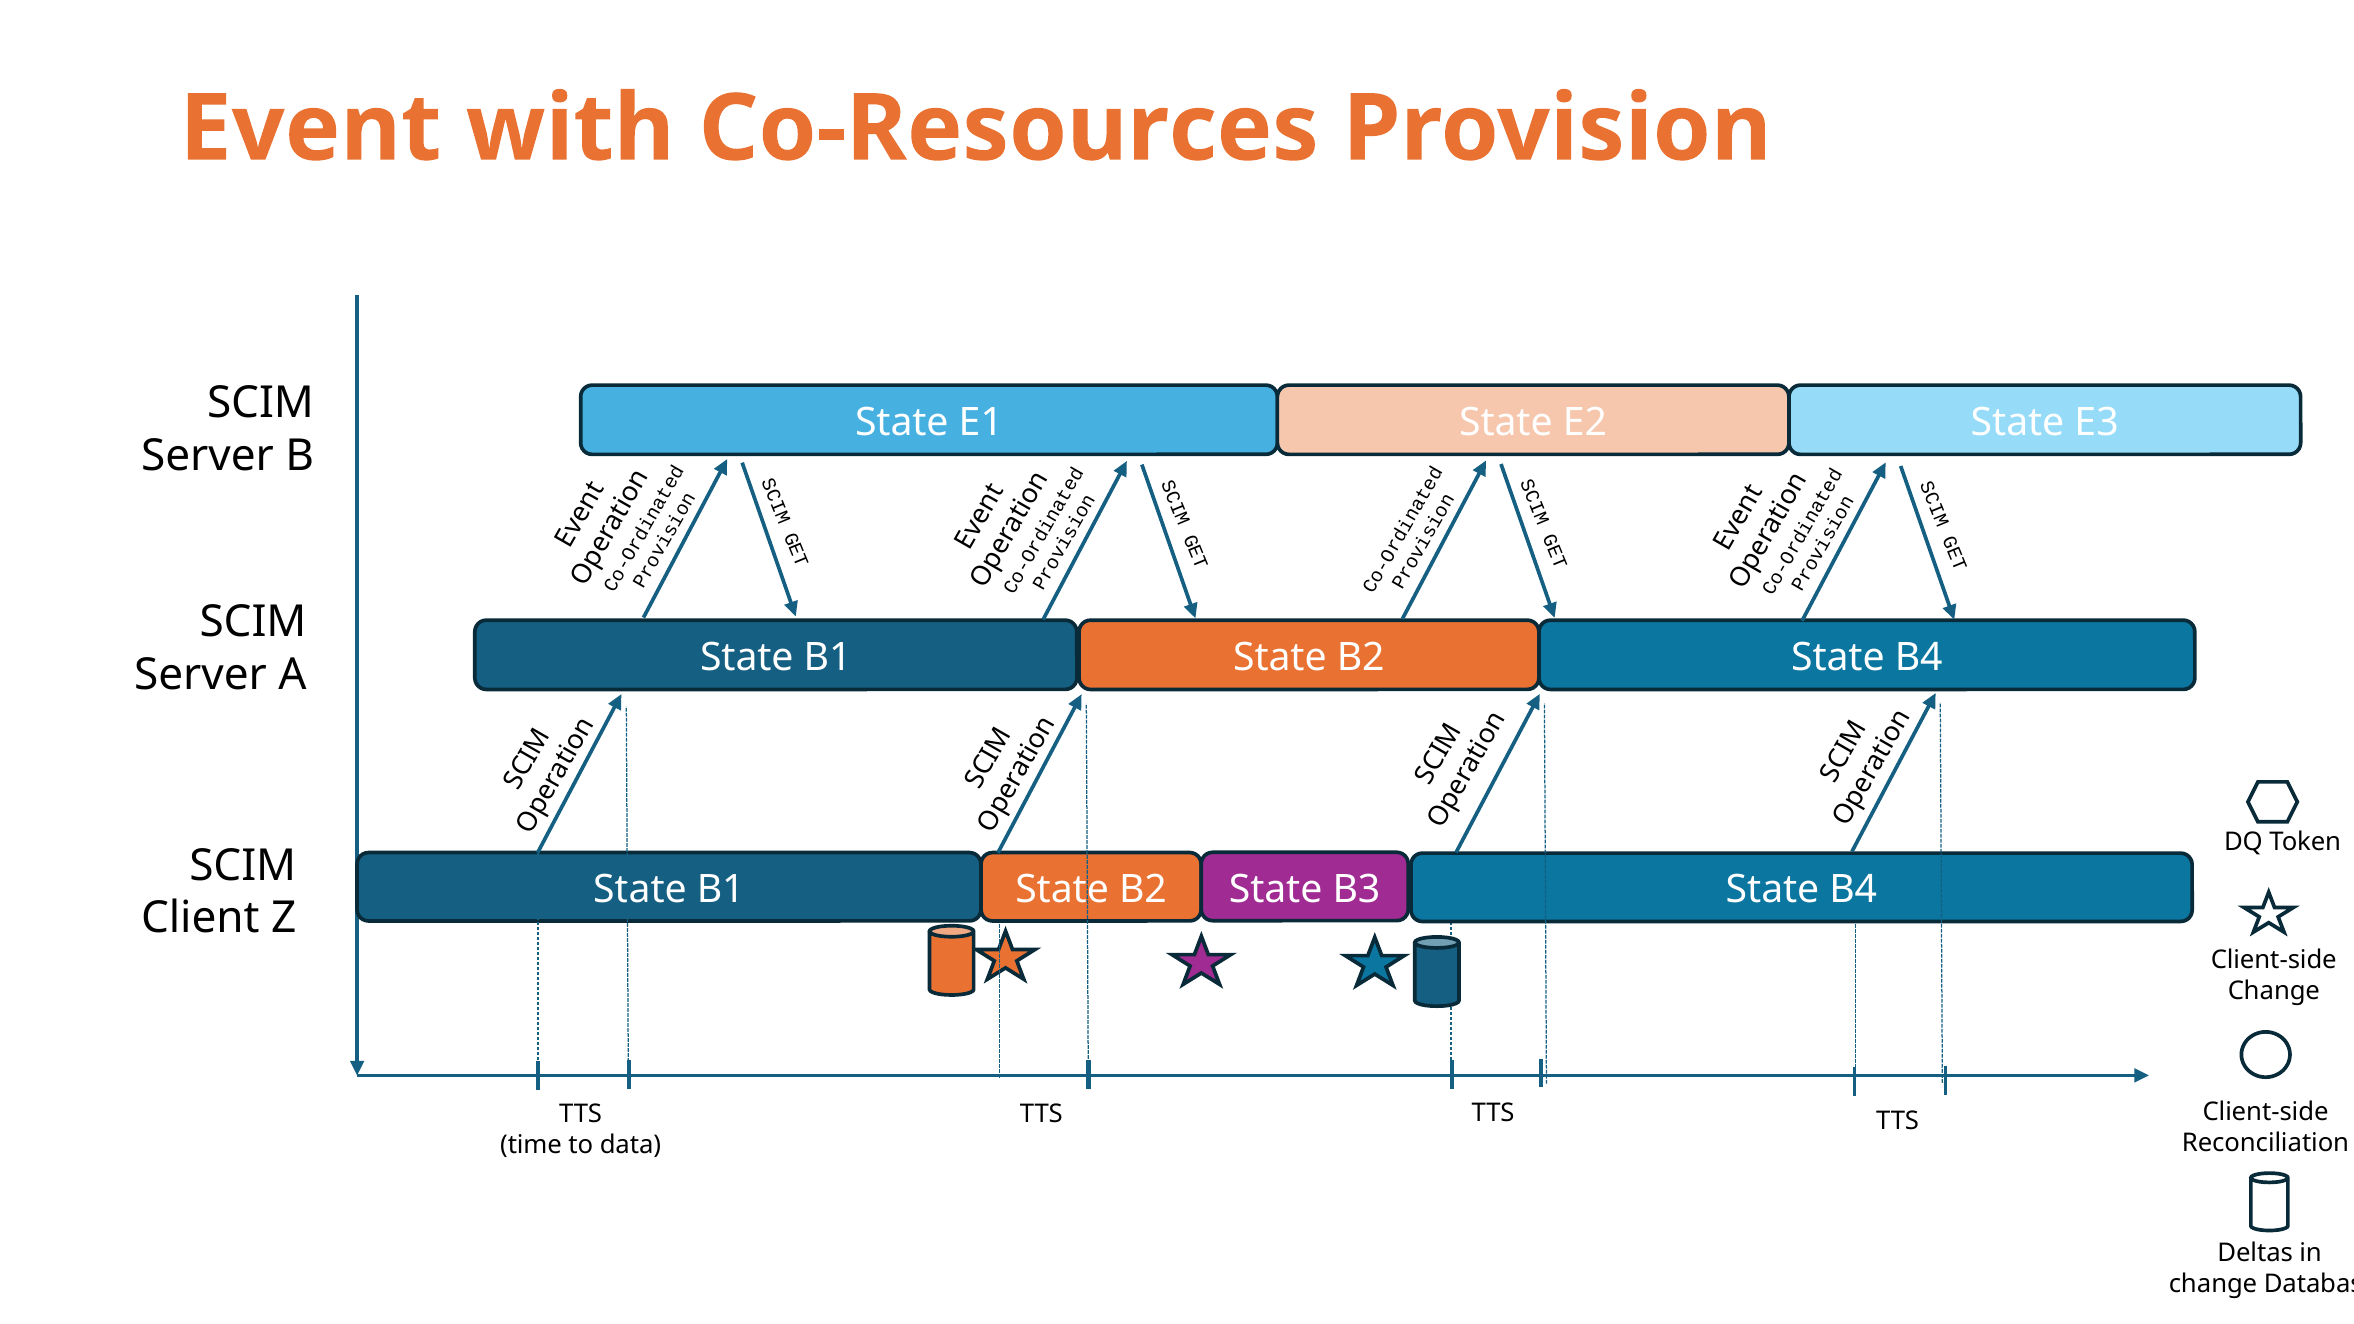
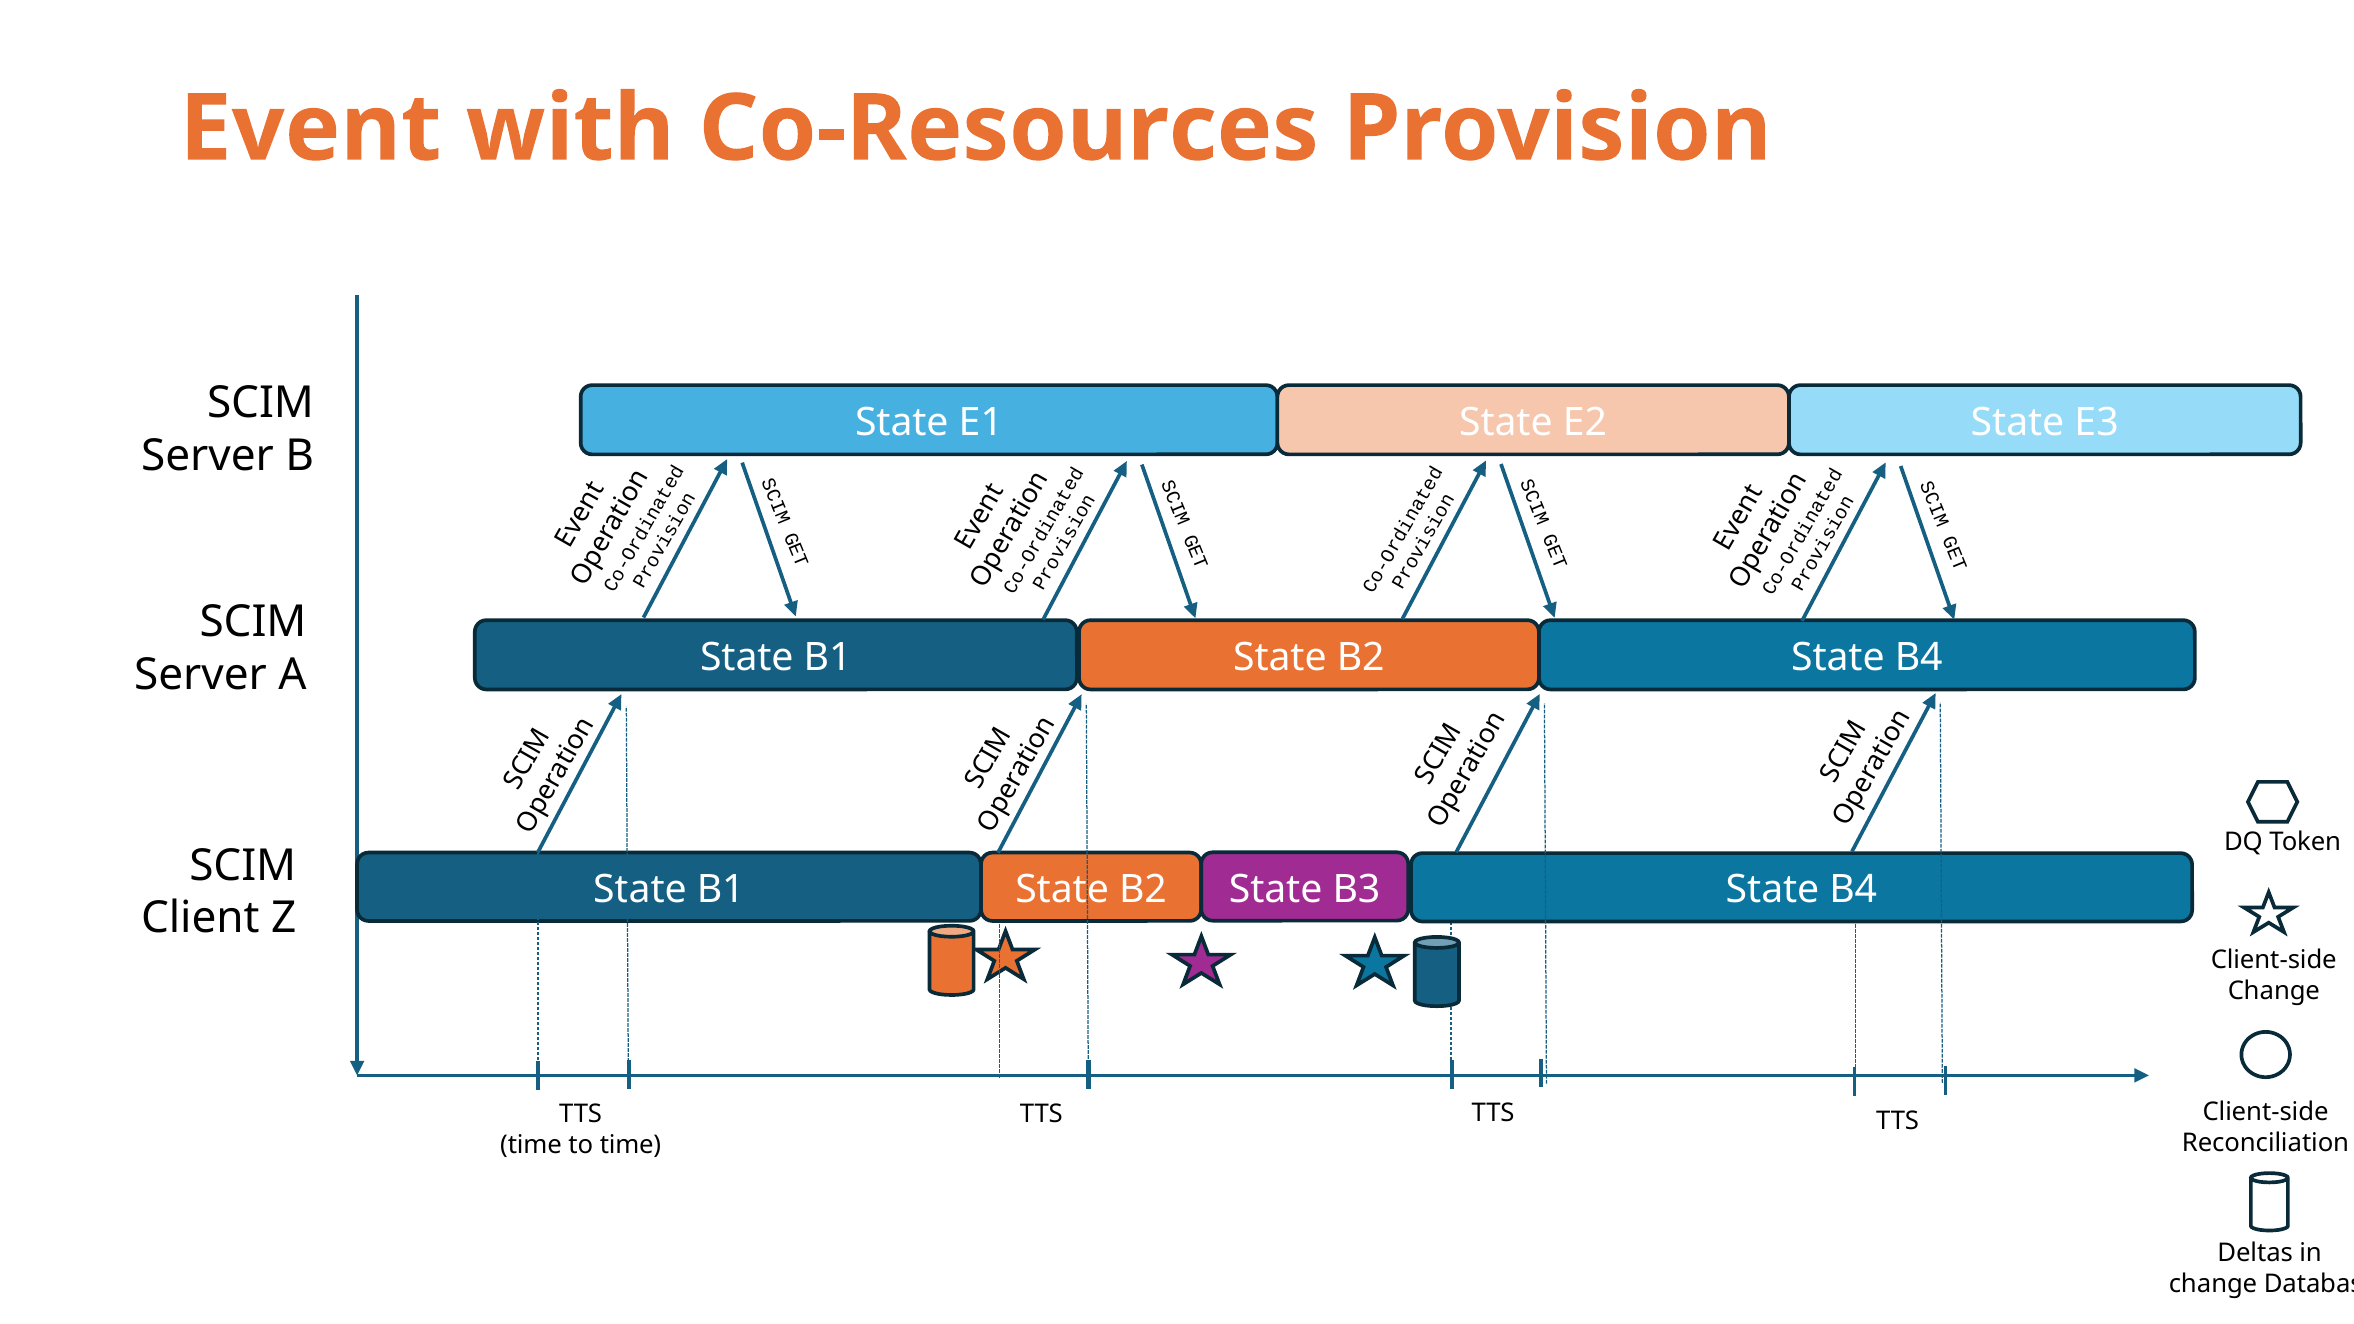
to data: data -> time (630, 1145)
